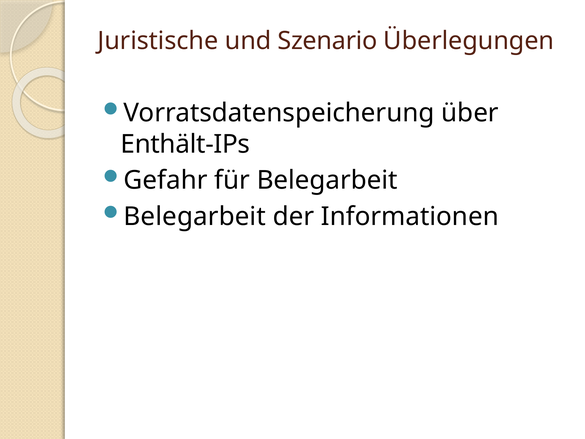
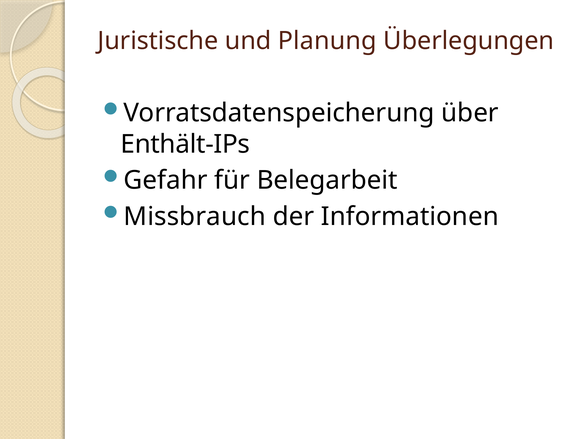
Szenario: Szenario -> Planung (327, 41)
Belegarbeit: Belegarbeit -> Missbrauch (195, 216)
